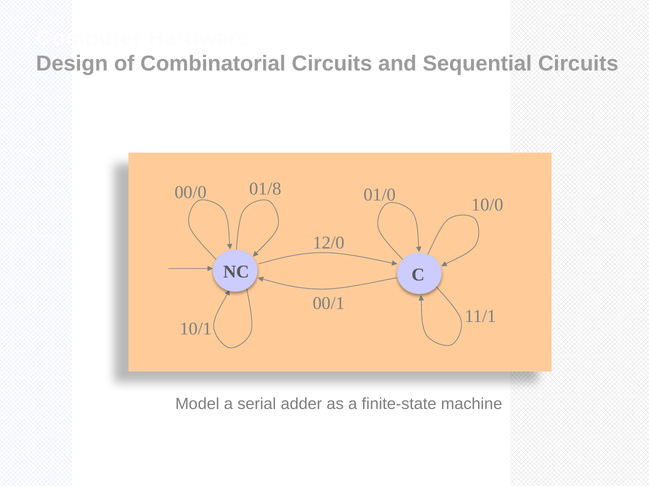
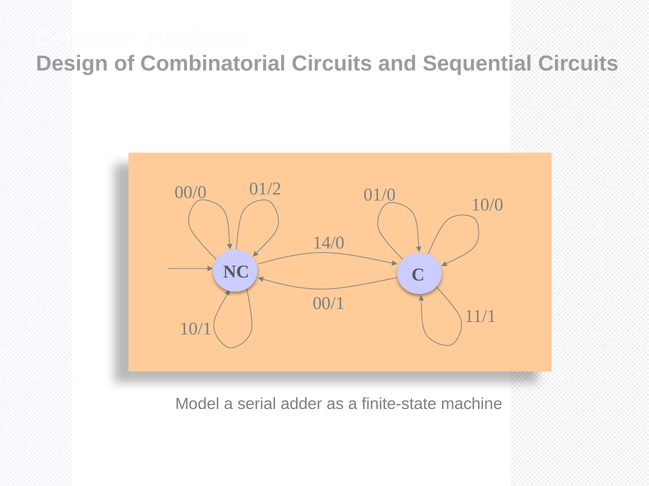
01/8: 01/8 -> 01/2 (265, 189)
12/0: 12/0 -> 14/0 (329, 243)
